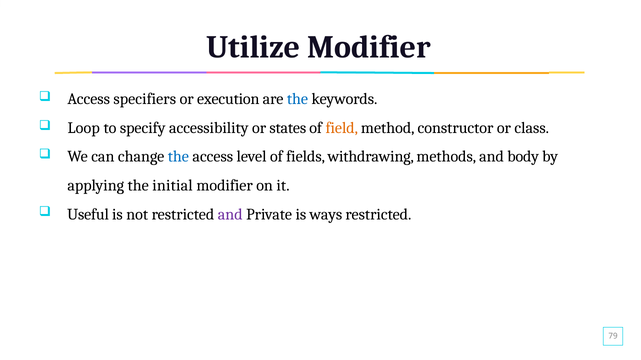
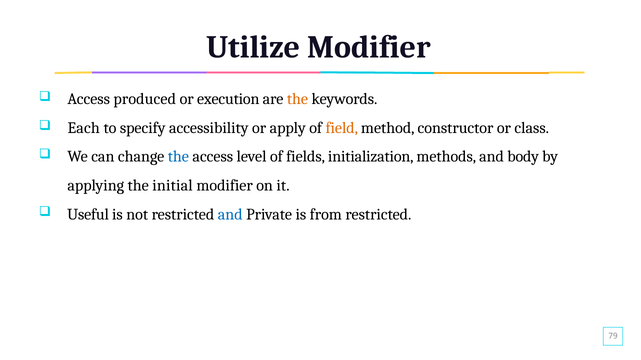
specifiers: specifiers -> produced (145, 99)
the colour: blue -> orange (297, 99)
Loop: Loop -> Each (84, 128)
states: states -> apply (288, 128)
withdrawing: withdrawing -> initialization (371, 157)
and colour: purple -> blue (230, 215)
ways: ways -> from (326, 215)
